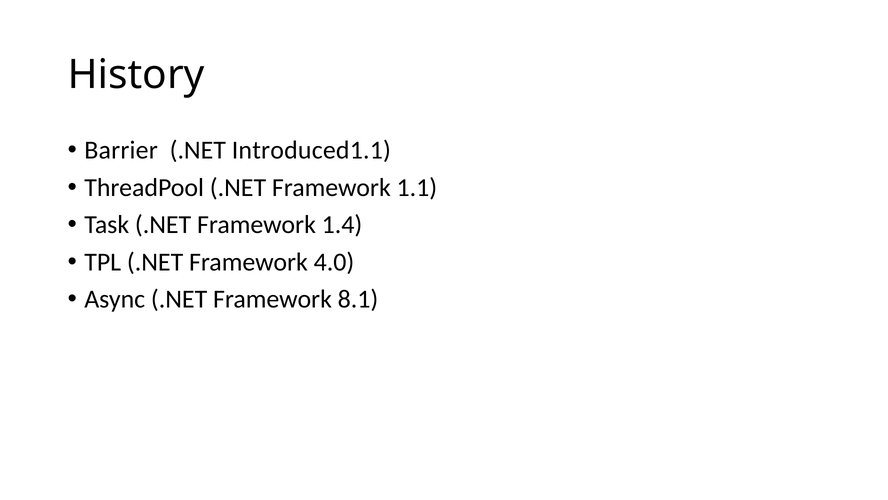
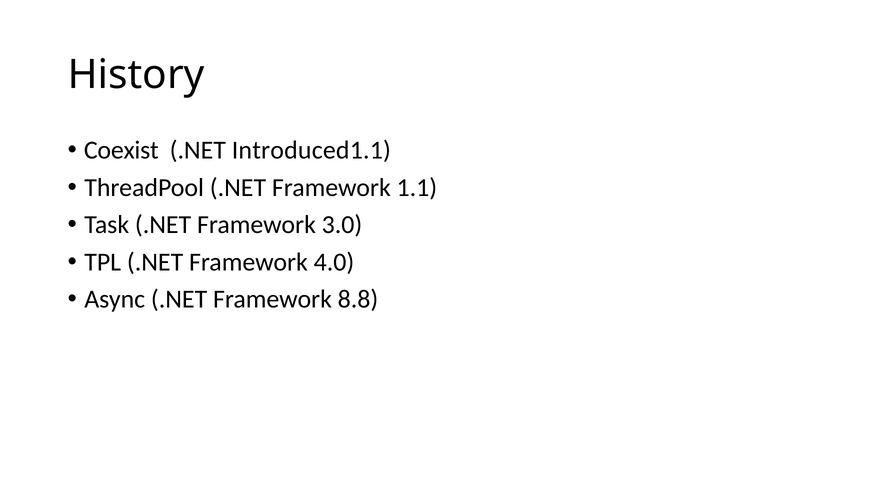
Barrier: Barrier -> Coexist (121, 150)
1.4: 1.4 -> 3.0 (342, 225)
8.1: 8.1 -> 8.8 (358, 299)
